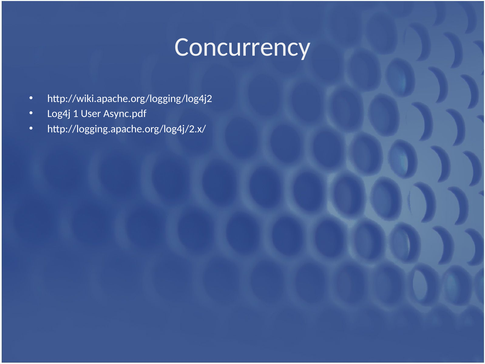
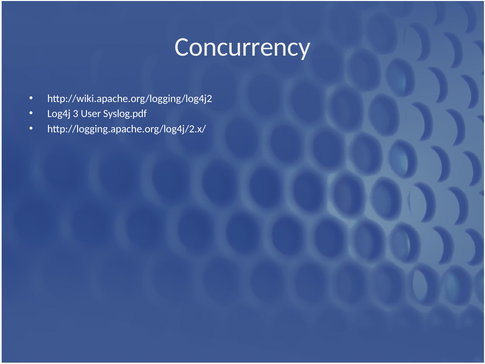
1: 1 -> 3 (76, 114)
Async.pdf: Async.pdf -> Syslog.pdf (125, 114)
